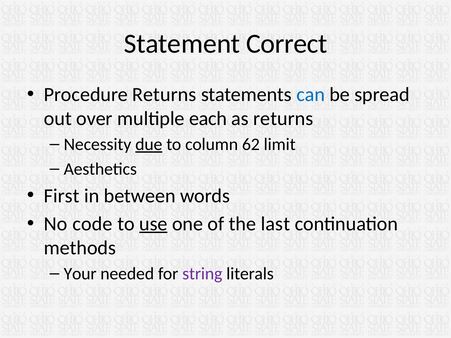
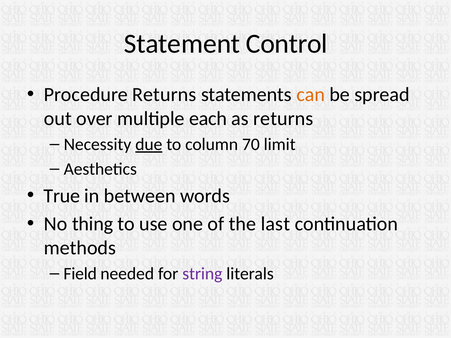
Correct: Correct -> Control (287, 44)
can colour: blue -> orange (311, 95)
62: 62 -> 70 (251, 145)
First: First -> True (62, 196)
code: code -> thing (93, 224)
use underline: present -> none (153, 224)
Your: Your -> Field (80, 274)
